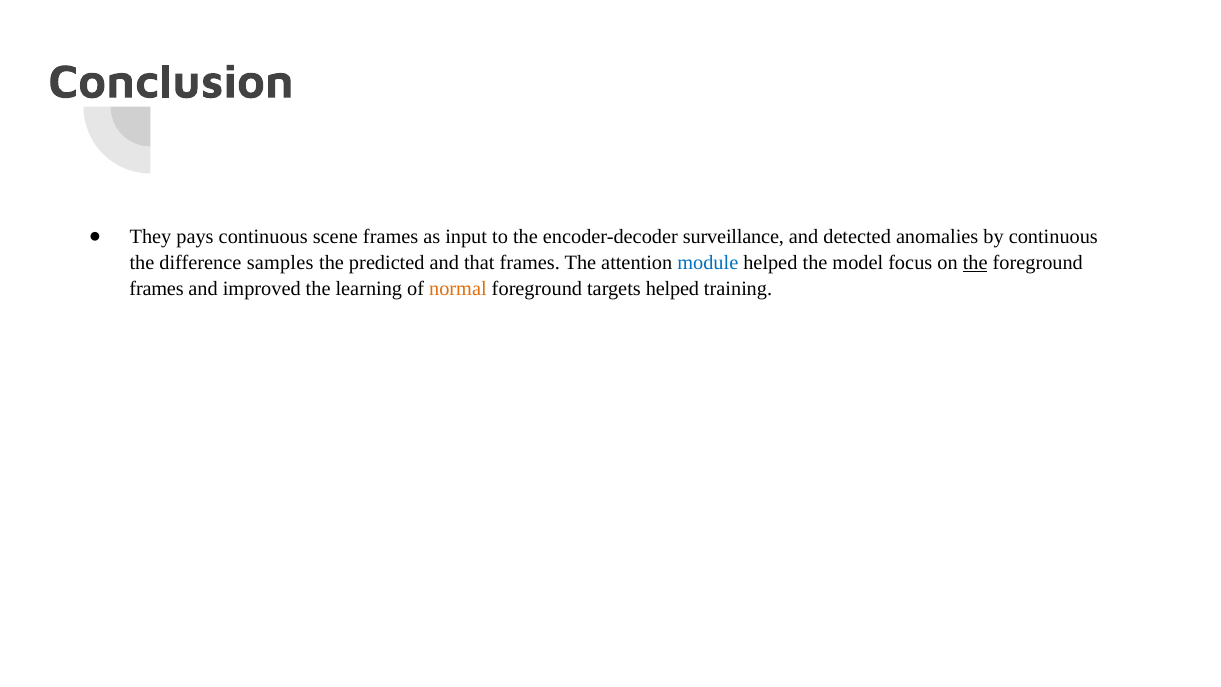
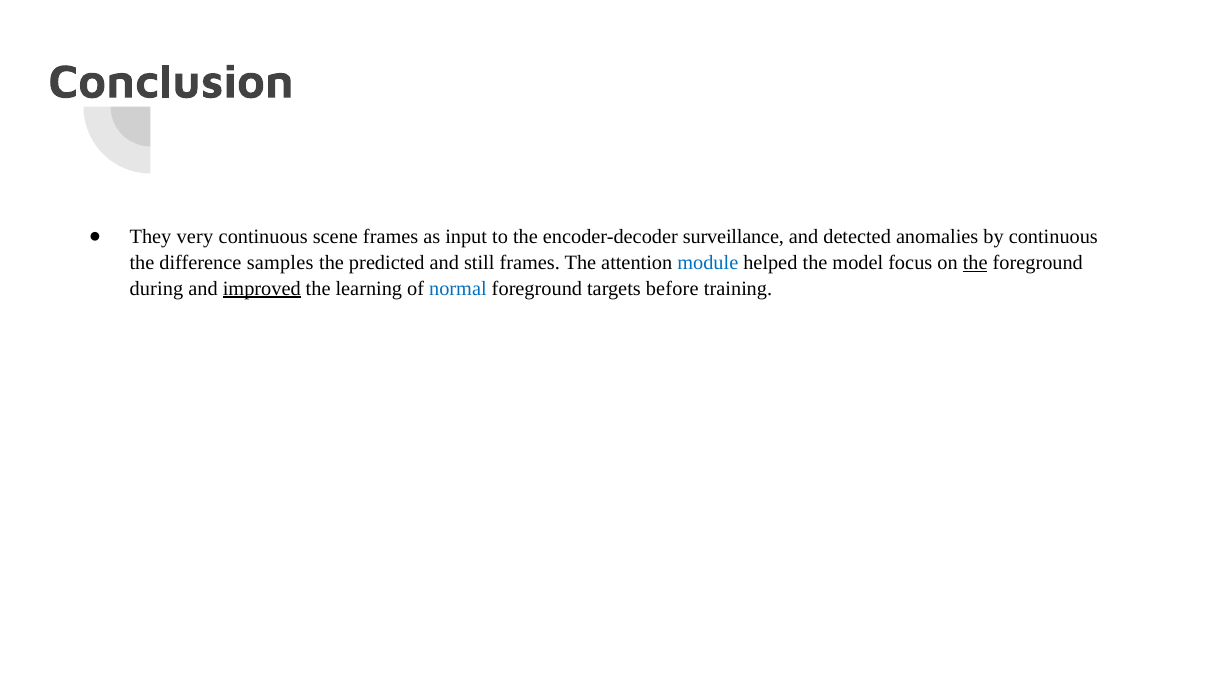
pays: pays -> very (195, 237)
that: that -> still (479, 263)
frames: frames -> during (156, 288)
improved underline: none -> present (262, 288)
normal colour: orange -> blue (458, 288)
targets helped: helped -> before (672, 288)
